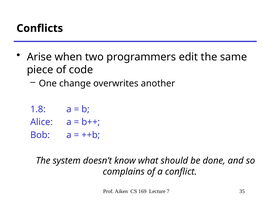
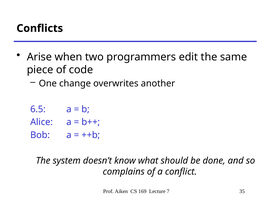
1.8: 1.8 -> 6.5 (38, 109)
